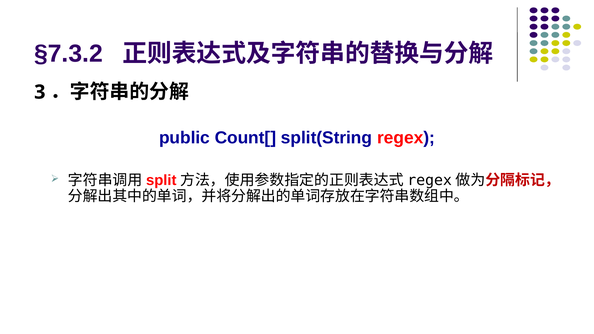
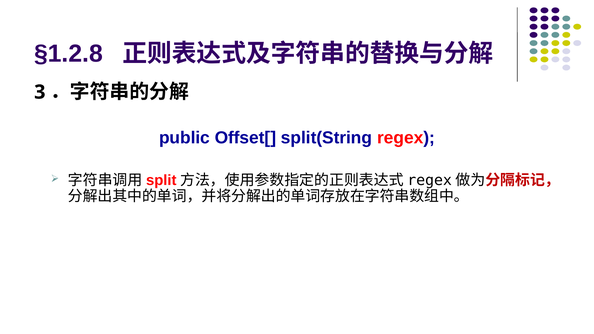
§7.3.2: §7.3.2 -> §1.2.8 (68, 54)
Count[: Count[ -> Offset[ (245, 138)
